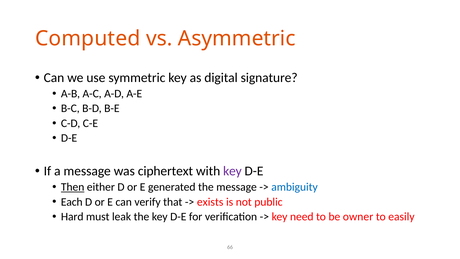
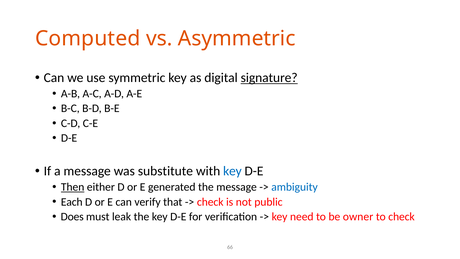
signature underline: none -> present (269, 78)
ciphertext: ciphertext -> substitute (165, 171)
key colour: purple -> blue (232, 171)
exists: exists -> check (210, 202)
Hard: Hard -> Does (72, 216)
to easily: easily -> check (401, 216)
